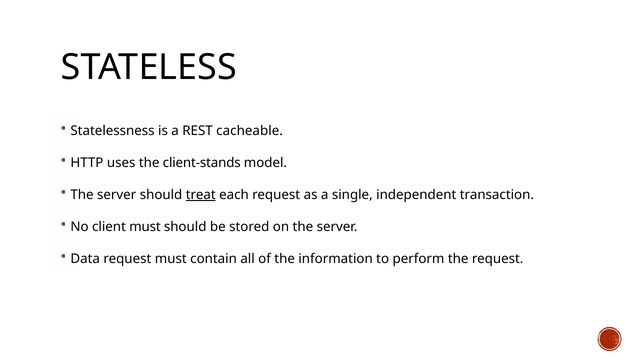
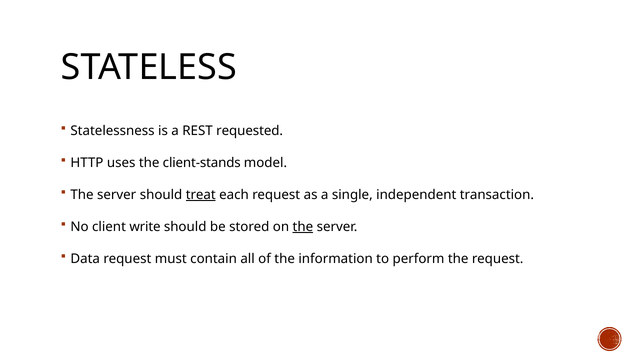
cacheable: cacheable -> requested (250, 130)
client must: must -> write (145, 226)
the underline: none -> present (303, 226)
